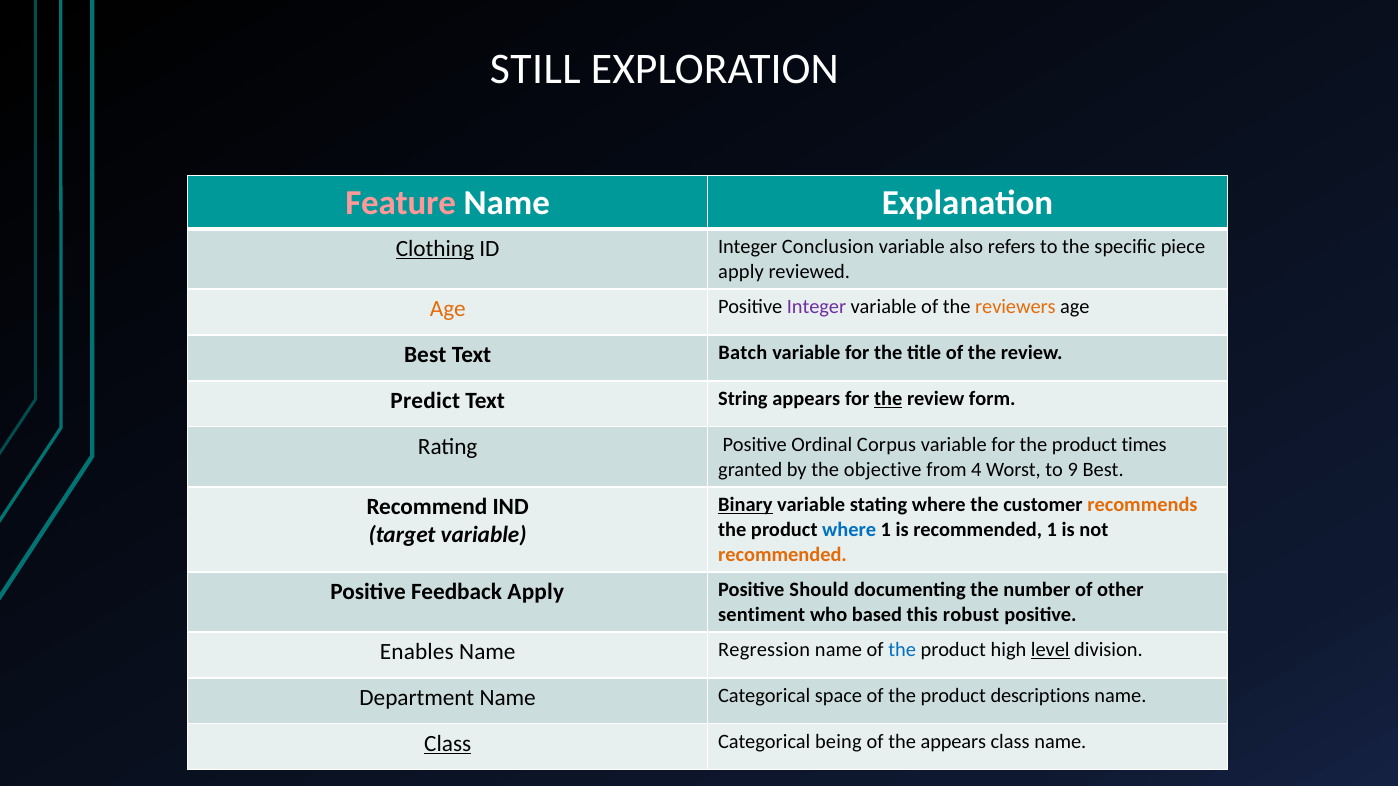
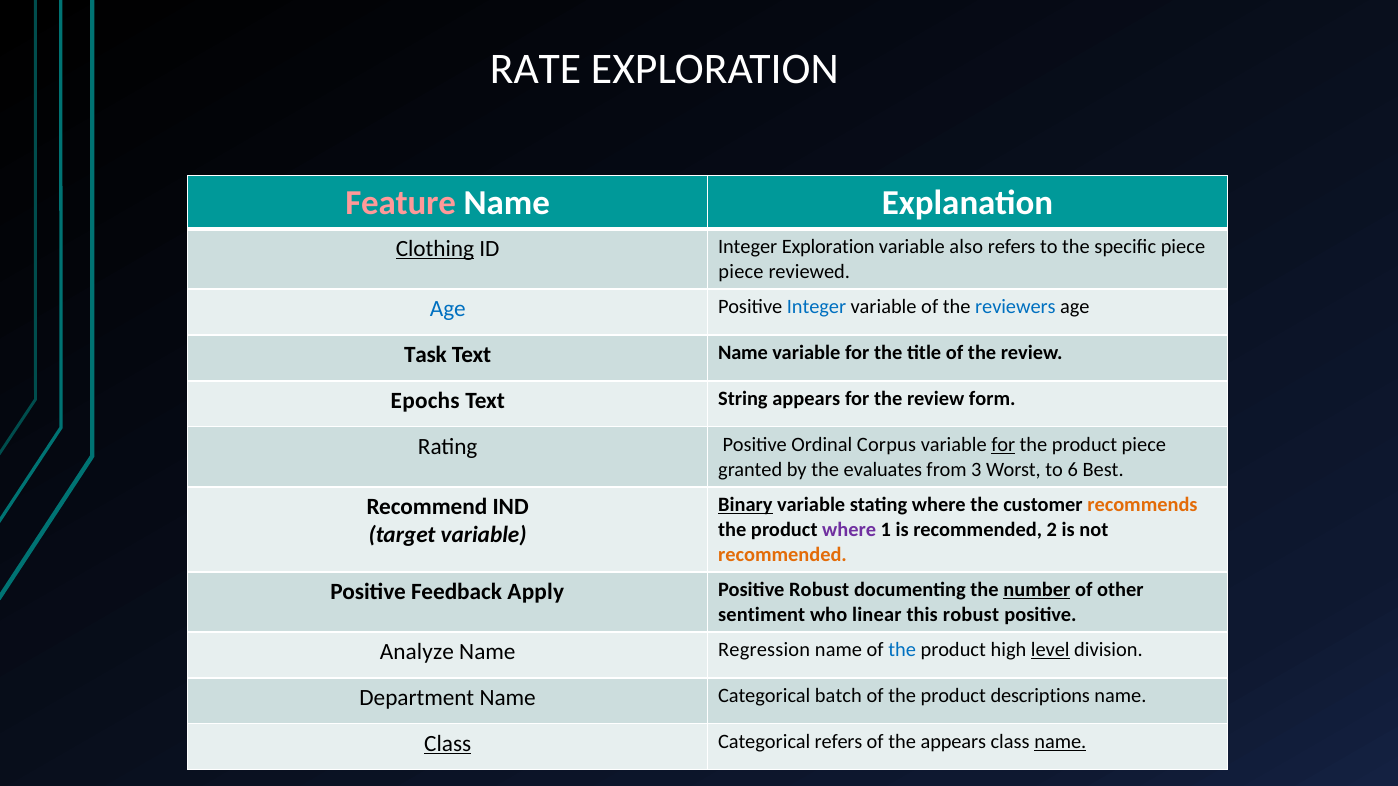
STILL: STILL -> RATE (536, 70)
Integer Conclusion: Conclusion -> Exploration (828, 247)
apply: apply -> piece (741, 272)
Age colour: orange -> blue (448, 309)
Integer colour: purple -> blue (816, 307)
reviewers colour: orange -> blue (1015, 307)
Best: Best -> Task (425, 355)
Text Batch: Batch -> Name (743, 353)
Predict: Predict -> Epochs (425, 401)
the underline: present -> none (888, 399)
for underline: none -> present (1003, 445)
product times: times -> piece (1144, 445)
objective: objective -> evaluates (883, 470)
4: 4 -> 3 (976, 470)
9: 9 -> 6 (1073, 470)
where colour: blue -> purple (849, 530)
recommended 1: 1 -> 2 (1052, 530)
Positive Should: Should -> Robust (819, 590)
number underline: none -> present (1037, 590)
based: based -> linear (877, 615)
Enables: Enables -> Analyze (417, 652)
space: space -> batch (838, 696)
Categorical being: being -> refers (839, 742)
name underline: none -> present (1060, 742)
